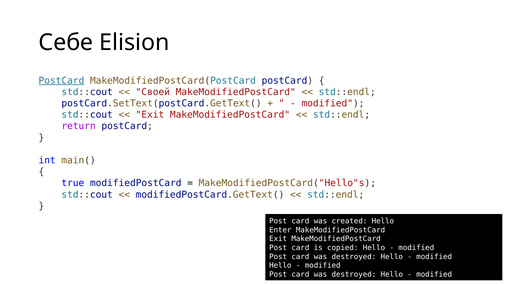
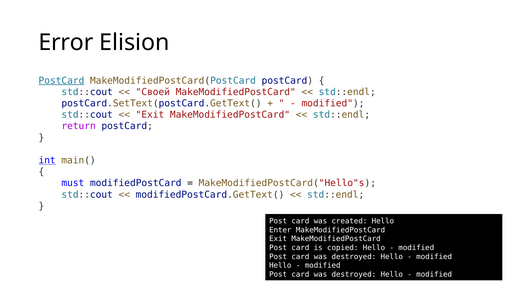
Себе: Себе -> Error (66, 43)
int underline: none -> present (47, 160)
true: true -> must (73, 183)
